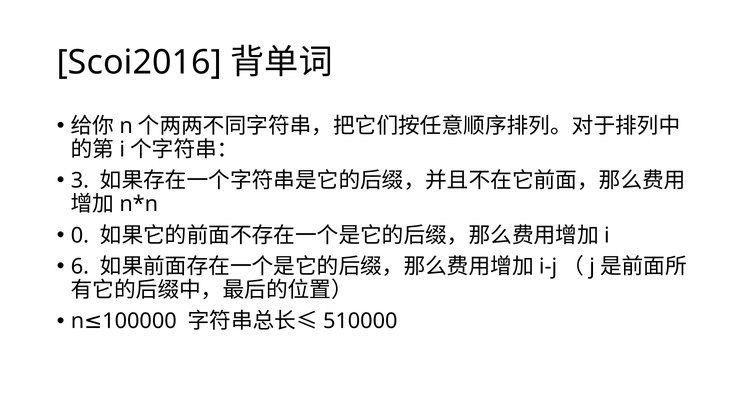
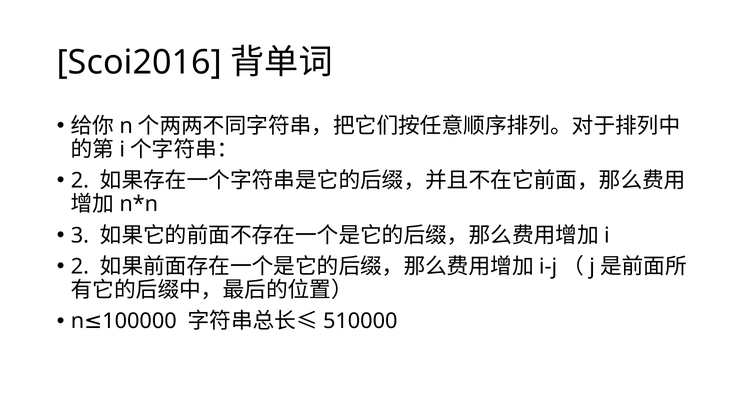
3: 3 -> 2 (80, 181)
0: 0 -> 3 (80, 235)
6: 6 -> 2 (80, 267)
